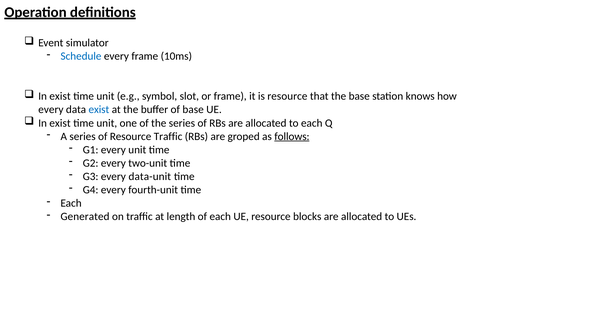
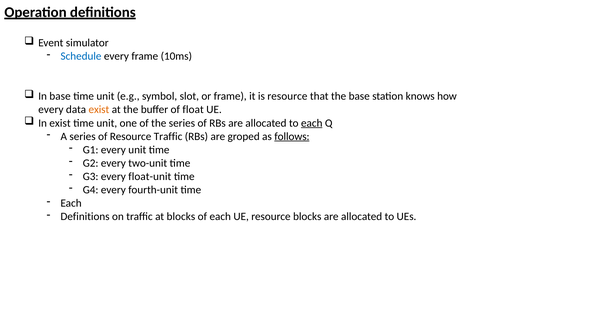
exist: exist -> base (60, 96)
exist colour: blue -> orange (99, 110)
of base: base -> float (193, 110)
each underline: none -> present (312, 123)
data-unit: data-unit -> float-unit (150, 177)
Generated: Generated -> Definitions (85, 217)
at length: length -> blocks (181, 217)
